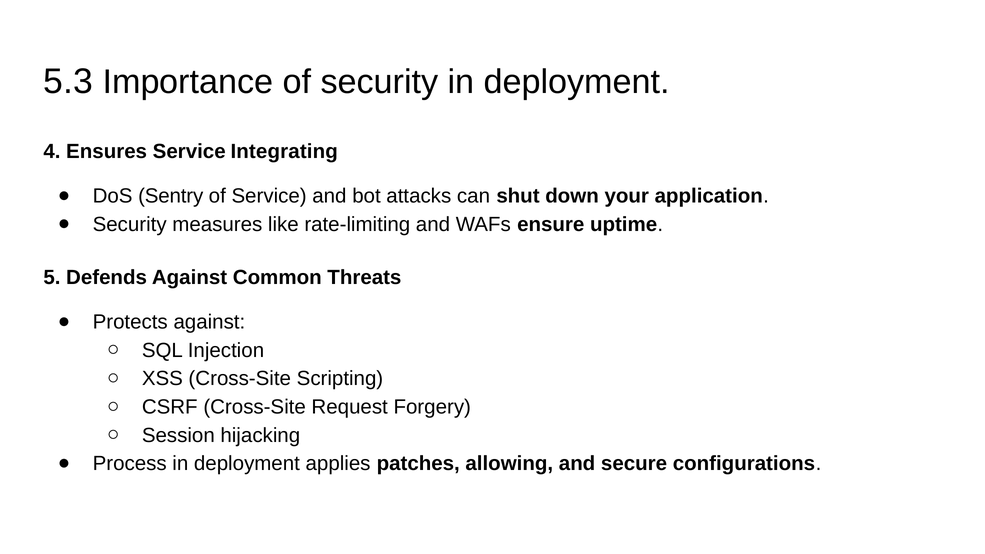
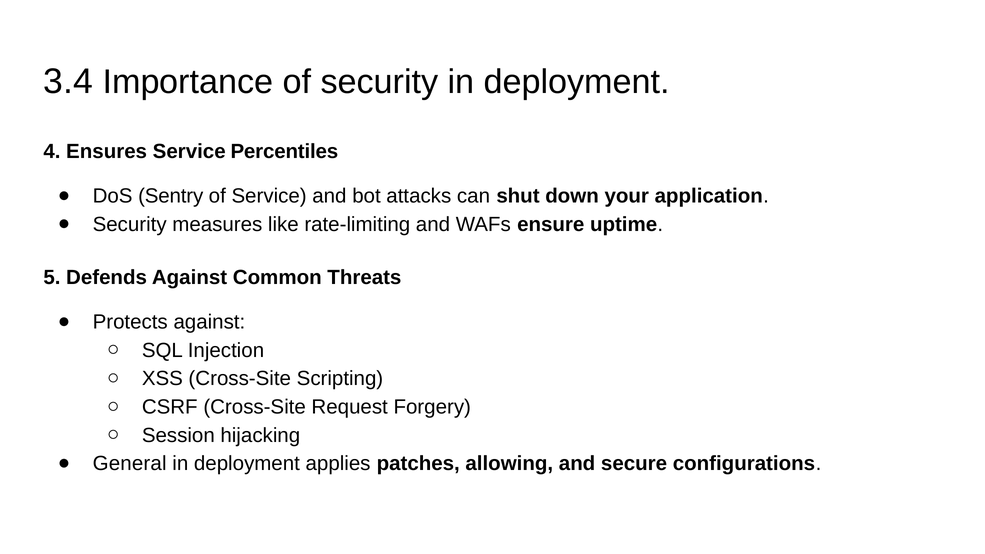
5.3: 5.3 -> 3.4 (68, 82)
Integrating: Integrating -> Percentiles (284, 151)
Process: Process -> General (130, 464)
